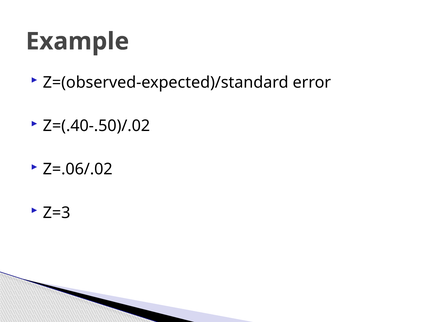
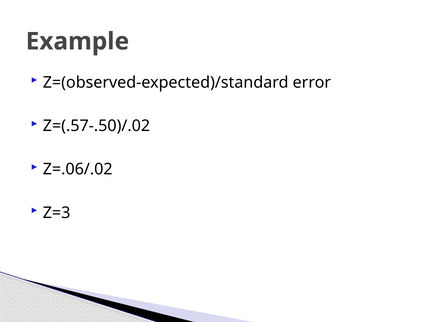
Z=(.40-.50)/.02: Z=(.40-.50)/.02 -> Z=(.57-.50)/.02 (96, 126)
